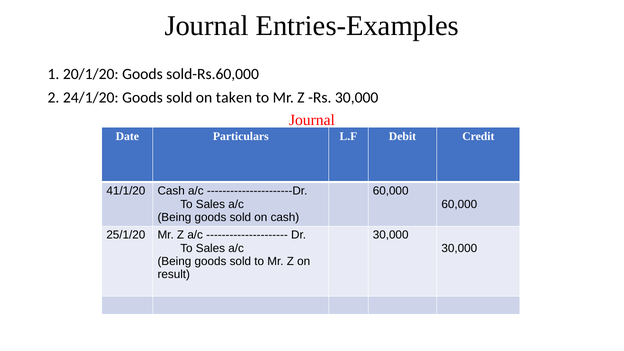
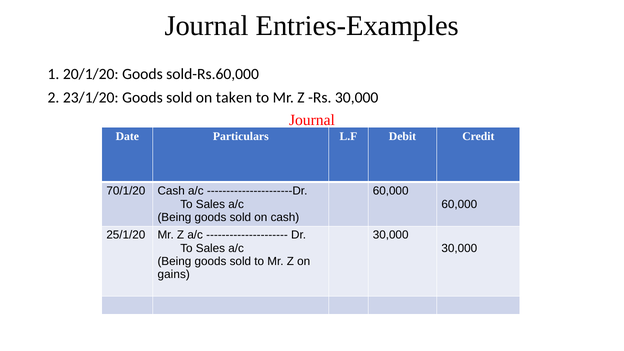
24/1/20: 24/1/20 -> 23/1/20 (91, 98)
41/1/20: 41/1/20 -> 70/1/20 (126, 191)
result: result -> gains (174, 274)
